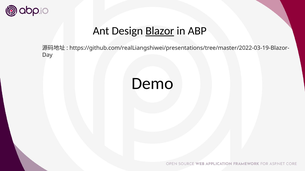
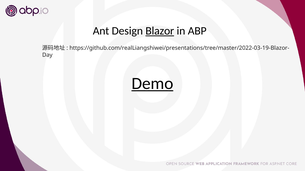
Demo underline: none -> present (152, 84)
